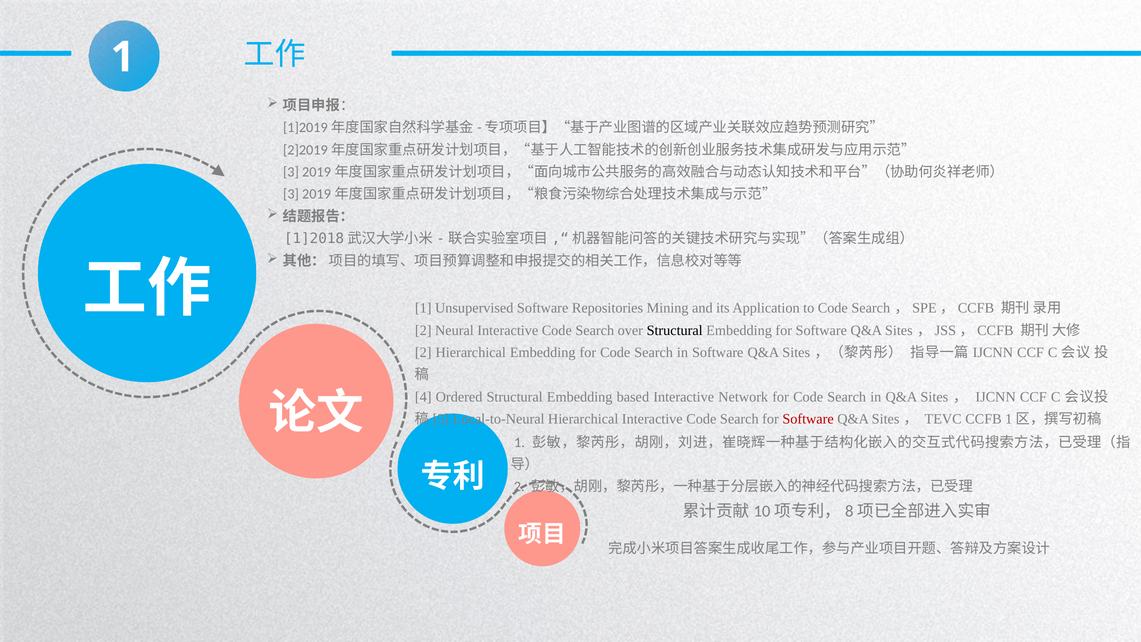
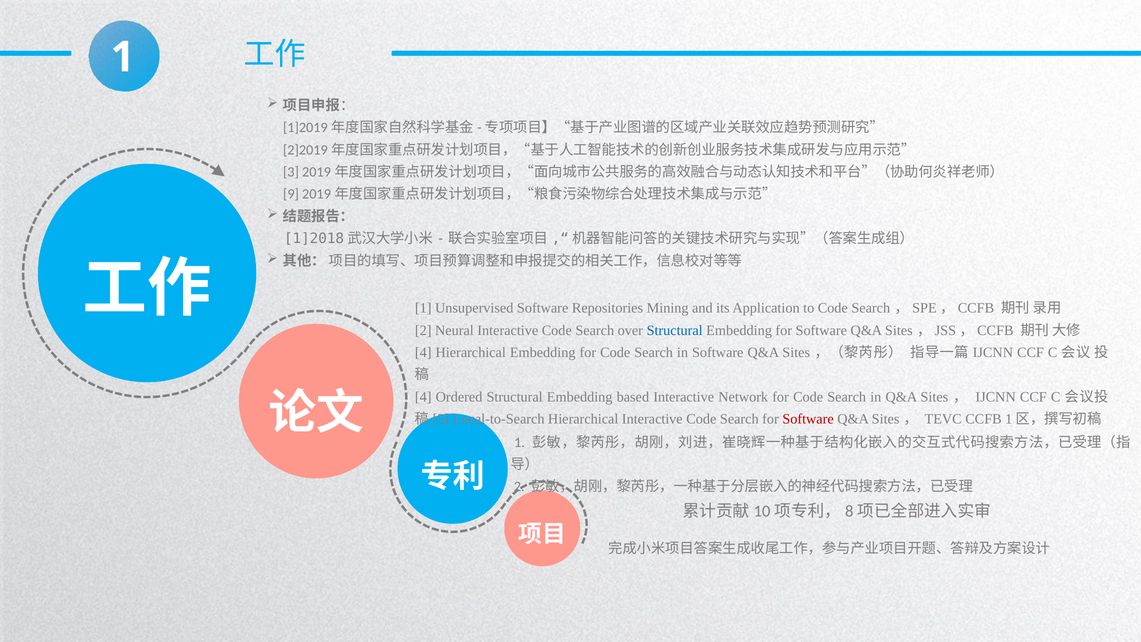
3: 3 -> 9 (291, 194)
Structural colour: black -> blue (675, 330)
2: 2 -> 4 (423, 353)
Local-to-Neural: Local-to-Neural -> Local-to-Search (499, 419)
